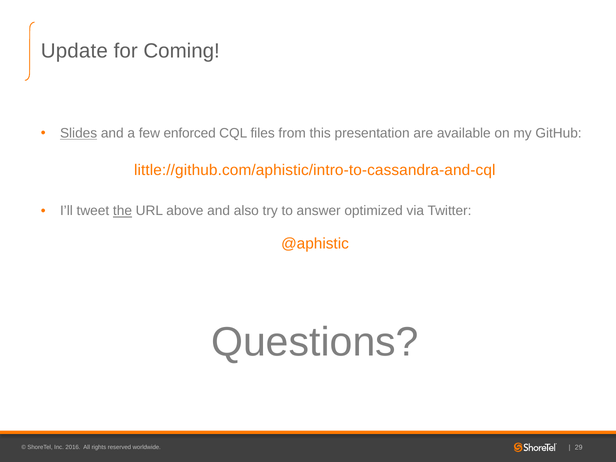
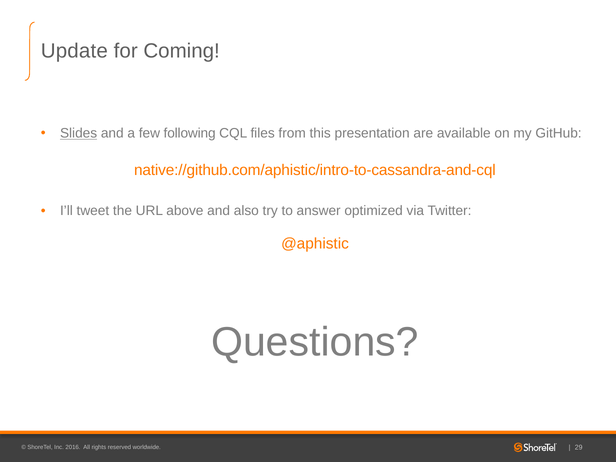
enforced: enforced -> following (190, 133)
little://github.com/aphistic/intro-to-cassandra-and-cql: little://github.com/aphistic/intro-to-cassandra-and-cql -> native://github.com/aphistic/intro-to-cassandra-and-cql (315, 170)
the underline: present -> none (122, 211)
